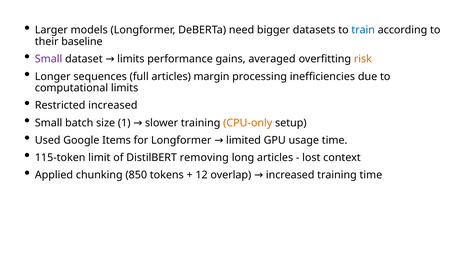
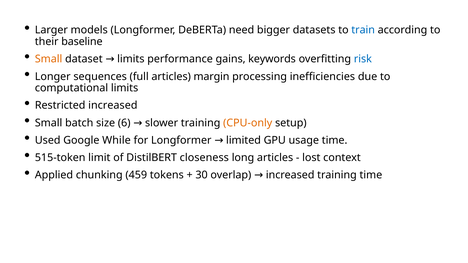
Small colour: purple -> orange (49, 59)
averaged: averaged -> keywords (272, 59)
risk colour: orange -> blue (363, 59)
1: 1 -> 6 (124, 123)
Items: Items -> While (116, 140)
115-token: 115-token -> 515-token (60, 158)
removing: removing -> closeness (204, 158)
850: 850 -> 459 (136, 175)
12: 12 -> 30 (202, 175)
